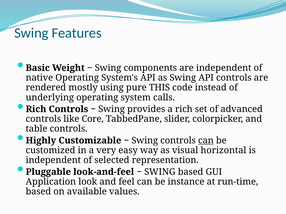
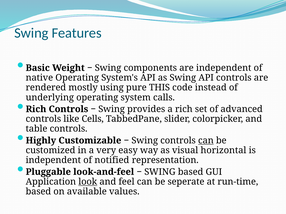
Core: Core -> Cells (93, 119)
selected: selected -> notified (112, 161)
look underline: none -> present (88, 182)
instance: instance -> seperate (186, 182)
